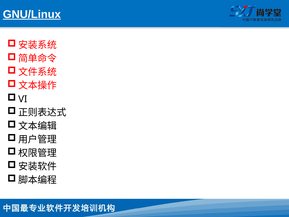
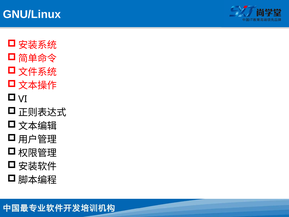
GNU/Linux underline: present -> none (32, 14)
